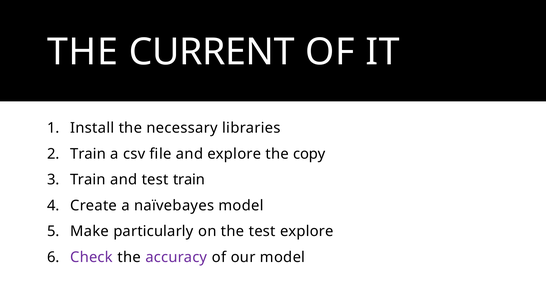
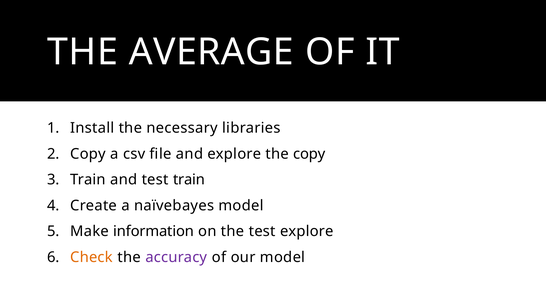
CURRENT: CURRENT -> AVERAGE (211, 52)
Train: Train -> Copy (88, 154)
particularly: particularly -> information (154, 232)
Check colour: purple -> orange (92, 257)
